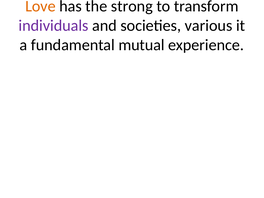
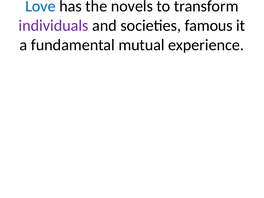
Love colour: orange -> blue (40, 6)
strong: strong -> novels (132, 6)
various: various -> famous (209, 26)
